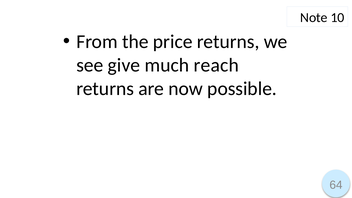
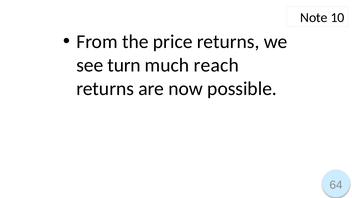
give: give -> turn (124, 65)
